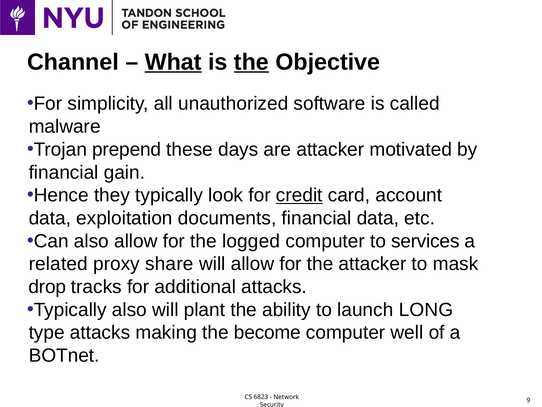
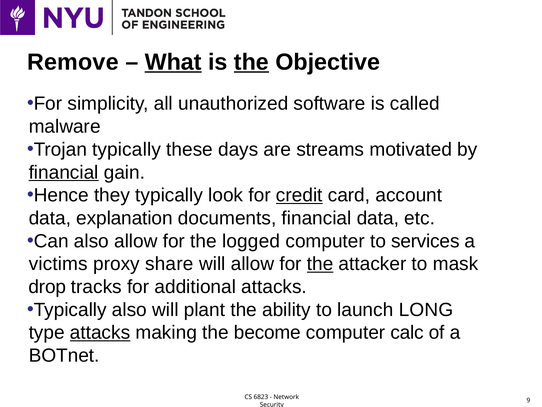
Channel: Channel -> Remove (73, 62)
Trojan prepend: prepend -> typically (127, 149)
are attacker: attacker -> streams (330, 149)
financial underline: none -> present (64, 172)
exploitation: exploitation -> explanation (124, 218)
related: related -> victims (58, 264)
the underline: none -> present (320, 264)
attacks underline: none -> present (100, 332)
well: well -> calc (407, 332)
